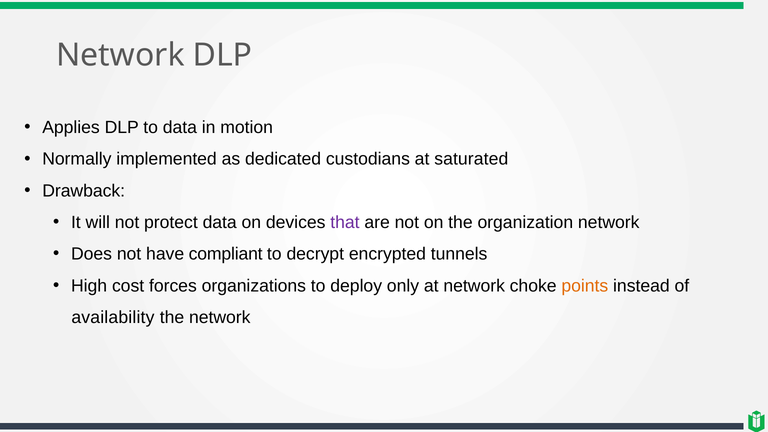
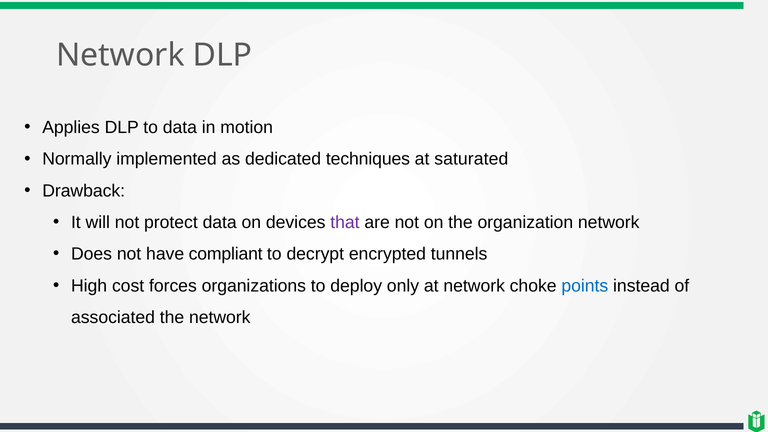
custodians: custodians -> techniques (368, 159)
points colour: orange -> blue (585, 286)
availability: availability -> associated (113, 317)
